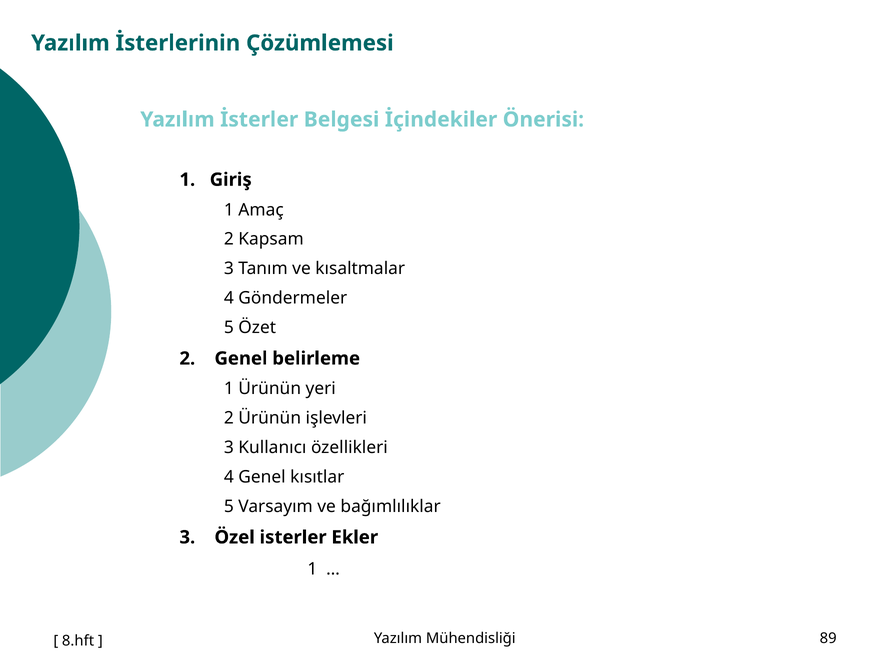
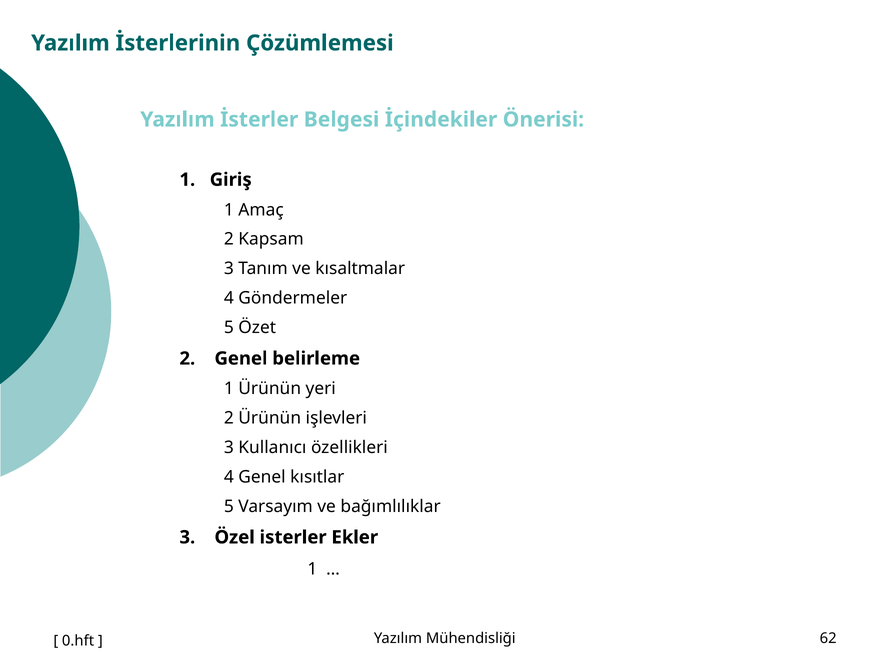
89: 89 -> 62 (828, 638)
8.hft: 8.hft -> 0.hft (78, 640)
